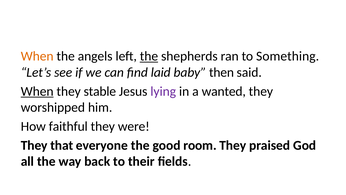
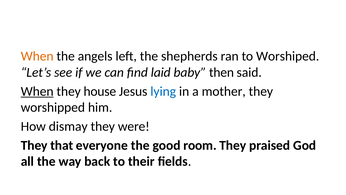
the underline: present -> none (149, 56)
Something: Something -> Worshiped (288, 56)
stable: stable -> house (100, 91)
lying colour: purple -> blue (163, 91)
wanted: wanted -> mother (224, 91)
faithful: faithful -> dismay (68, 126)
